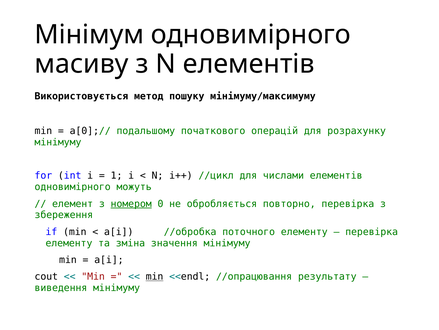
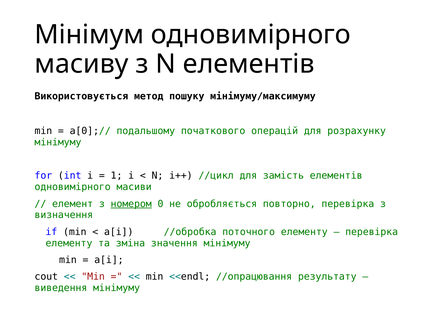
числами: числами -> замість (283, 175)
можуть: можуть -> масиви (134, 187)
збереження: збереження -> визначення (64, 215)
min underline: present -> none (155, 276)
